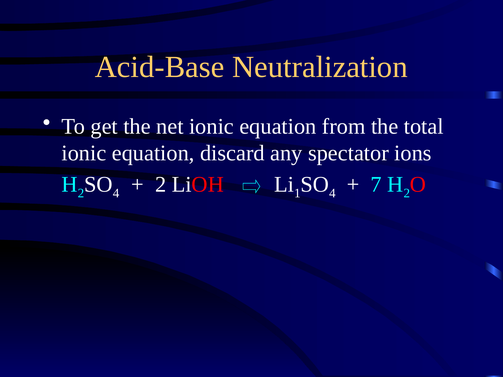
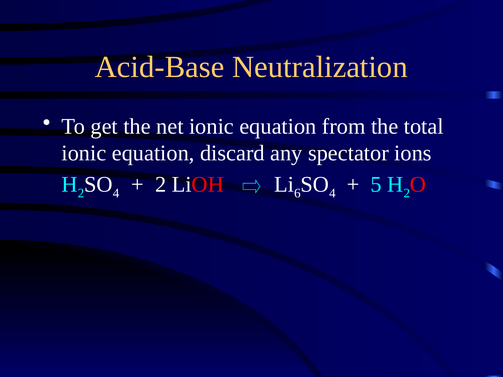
1: 1 -> 6 (297, 193)
7: 7 -> 5 (376, 185)
